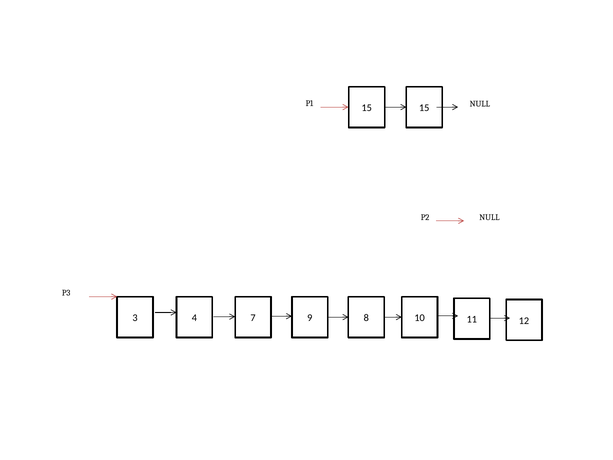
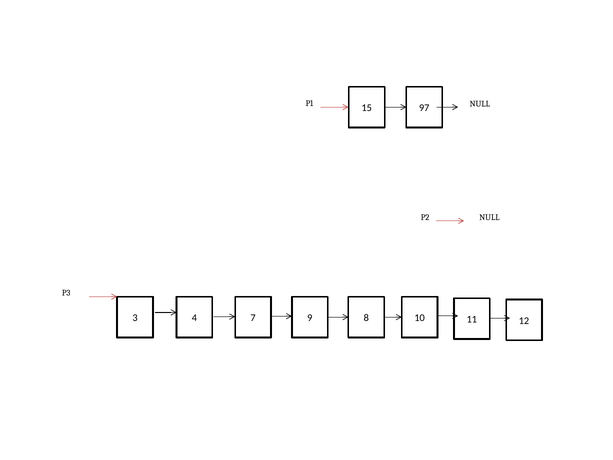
15 15: 15 -> 97 (424, 108)
